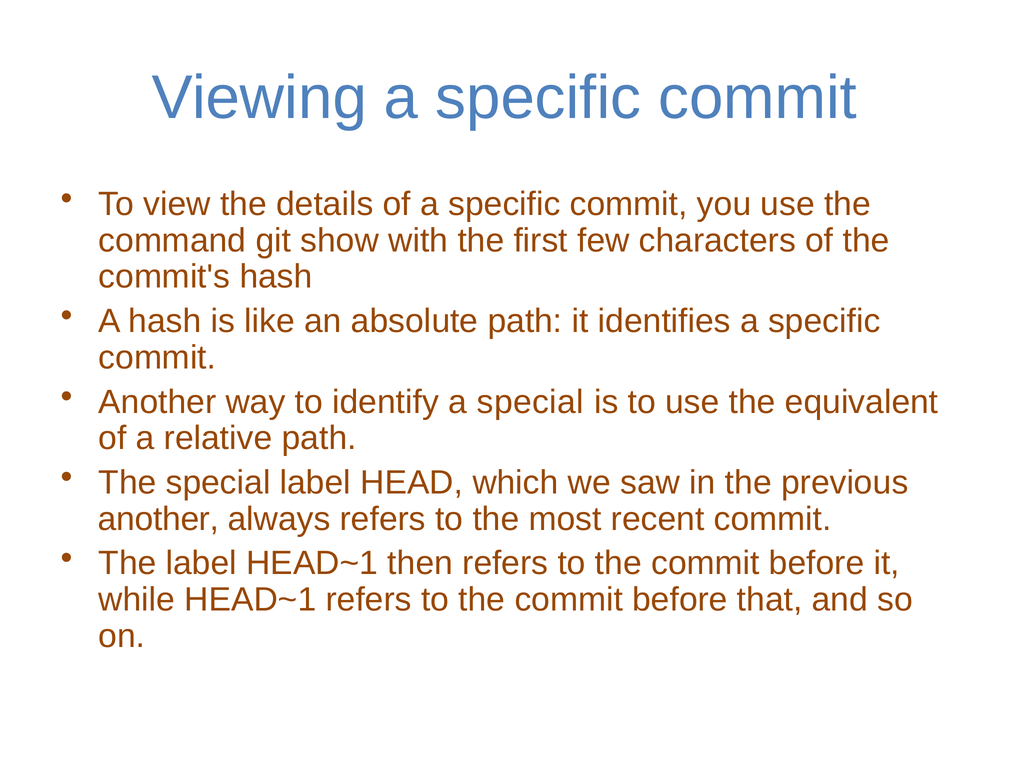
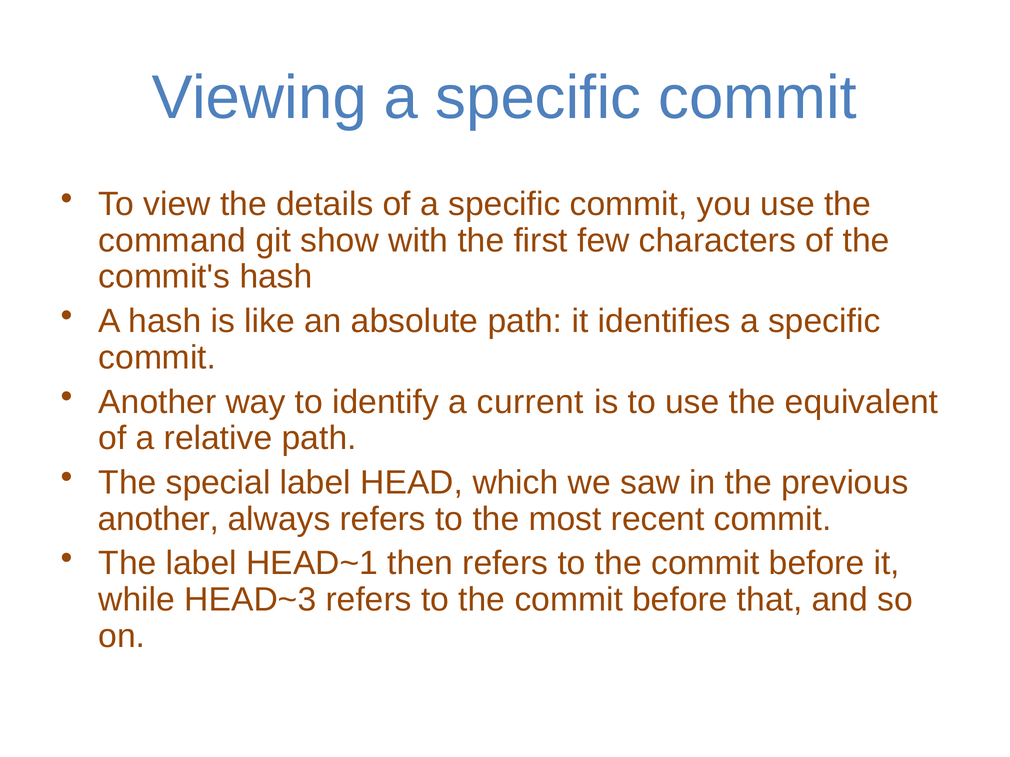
a special: special -> current (530, 402)
while HEAD~1: HEAD~1 -> HEAD~3 (250, 600)
